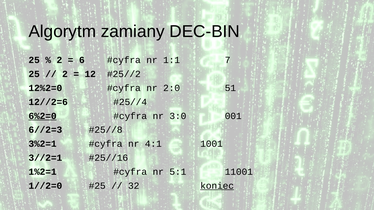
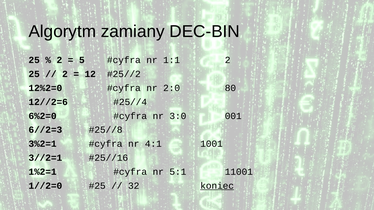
6: 6 -> 5 (82, 60)
1:1 7: 7 -> 2 (228, 60)
51: 51 -> 80 (230, 88)
6%2=0 underline: present -> none (43, 116)
